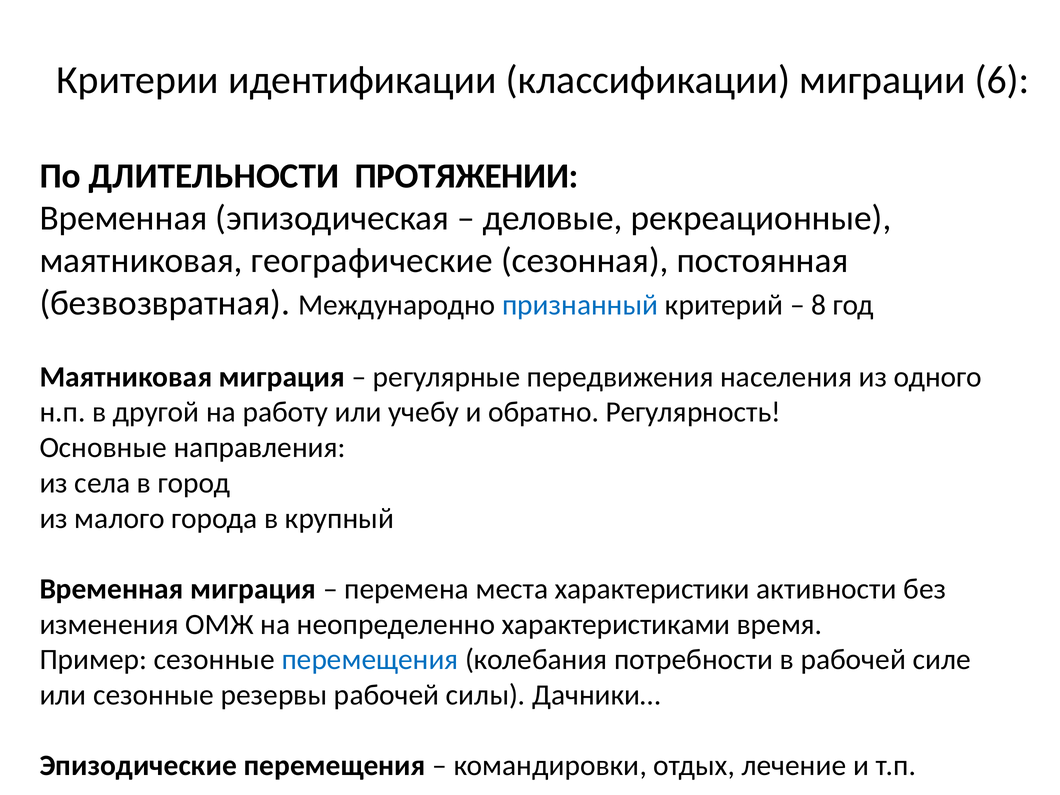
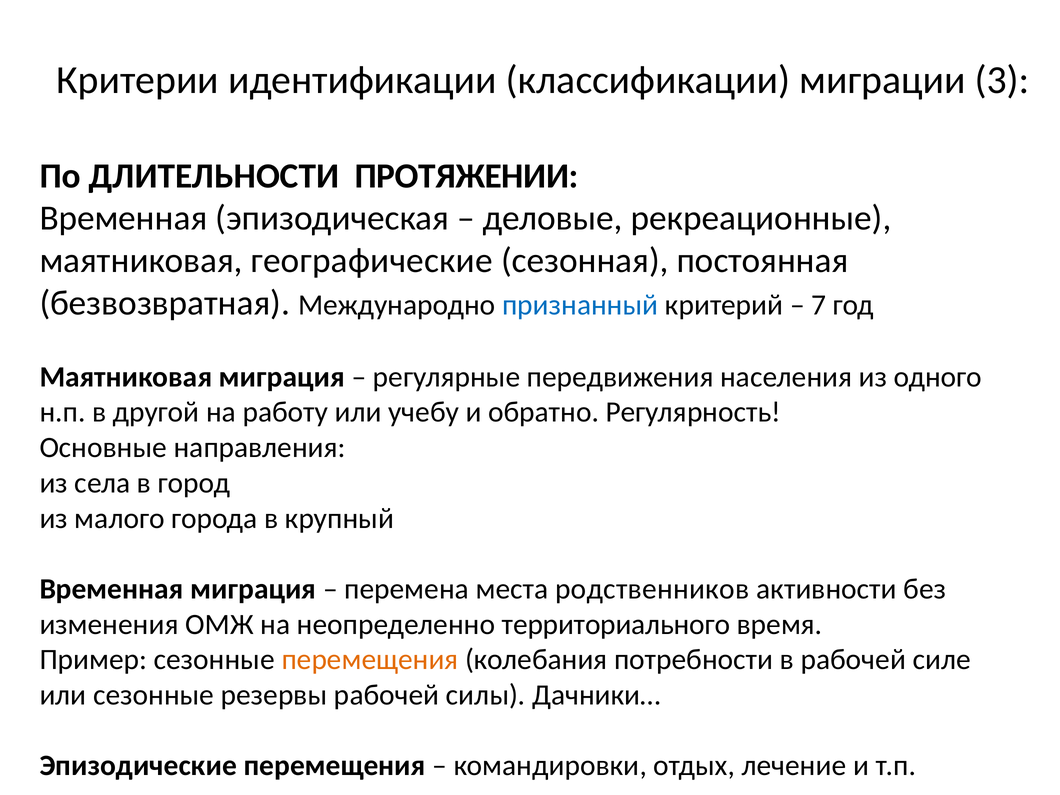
6: 6 -> 3 (1002, 80)
8: 8 -> 7 (819, 305)
характеристики: характеристики -> родственников (652, 589)
характеристиками: характеристиками -> территориального (616, 624)
перемещения colour: blue -> orange (370, 660)
